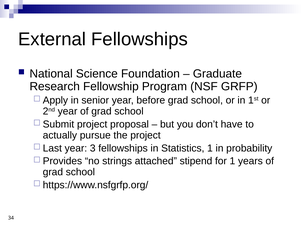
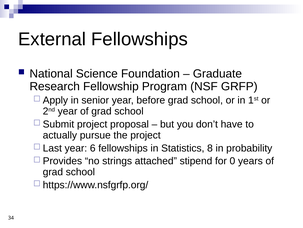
3: 3 -> 6 (93, 148)
Statistics 1: 1 -> 8 (210, 148)
for 1: 1 -> 0 (232, 161)
